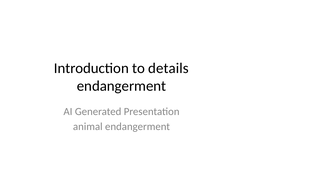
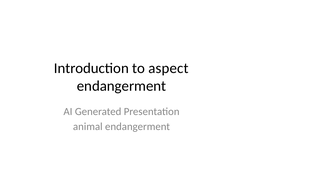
details: details -> aspect (168, 68)
